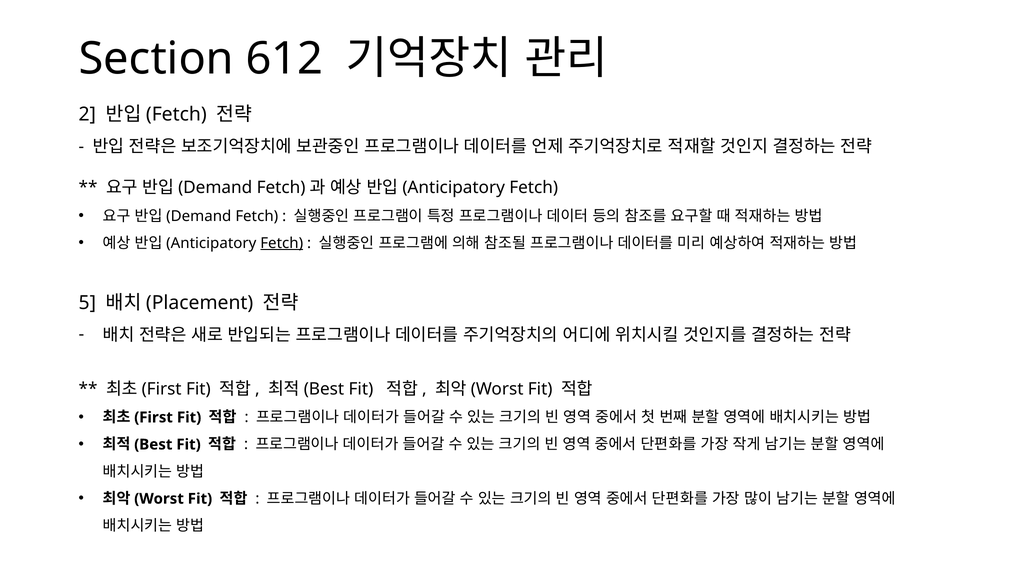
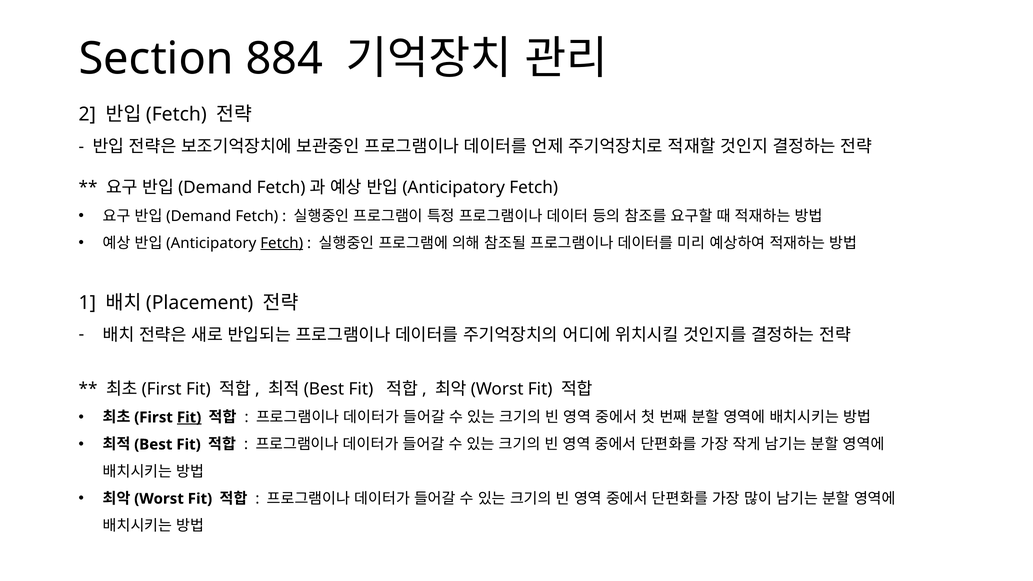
612: 612 -> 884 (284, 59)
5: 5 -> 1 (87, 303)
Fit underline: none -> present (189, 417)
